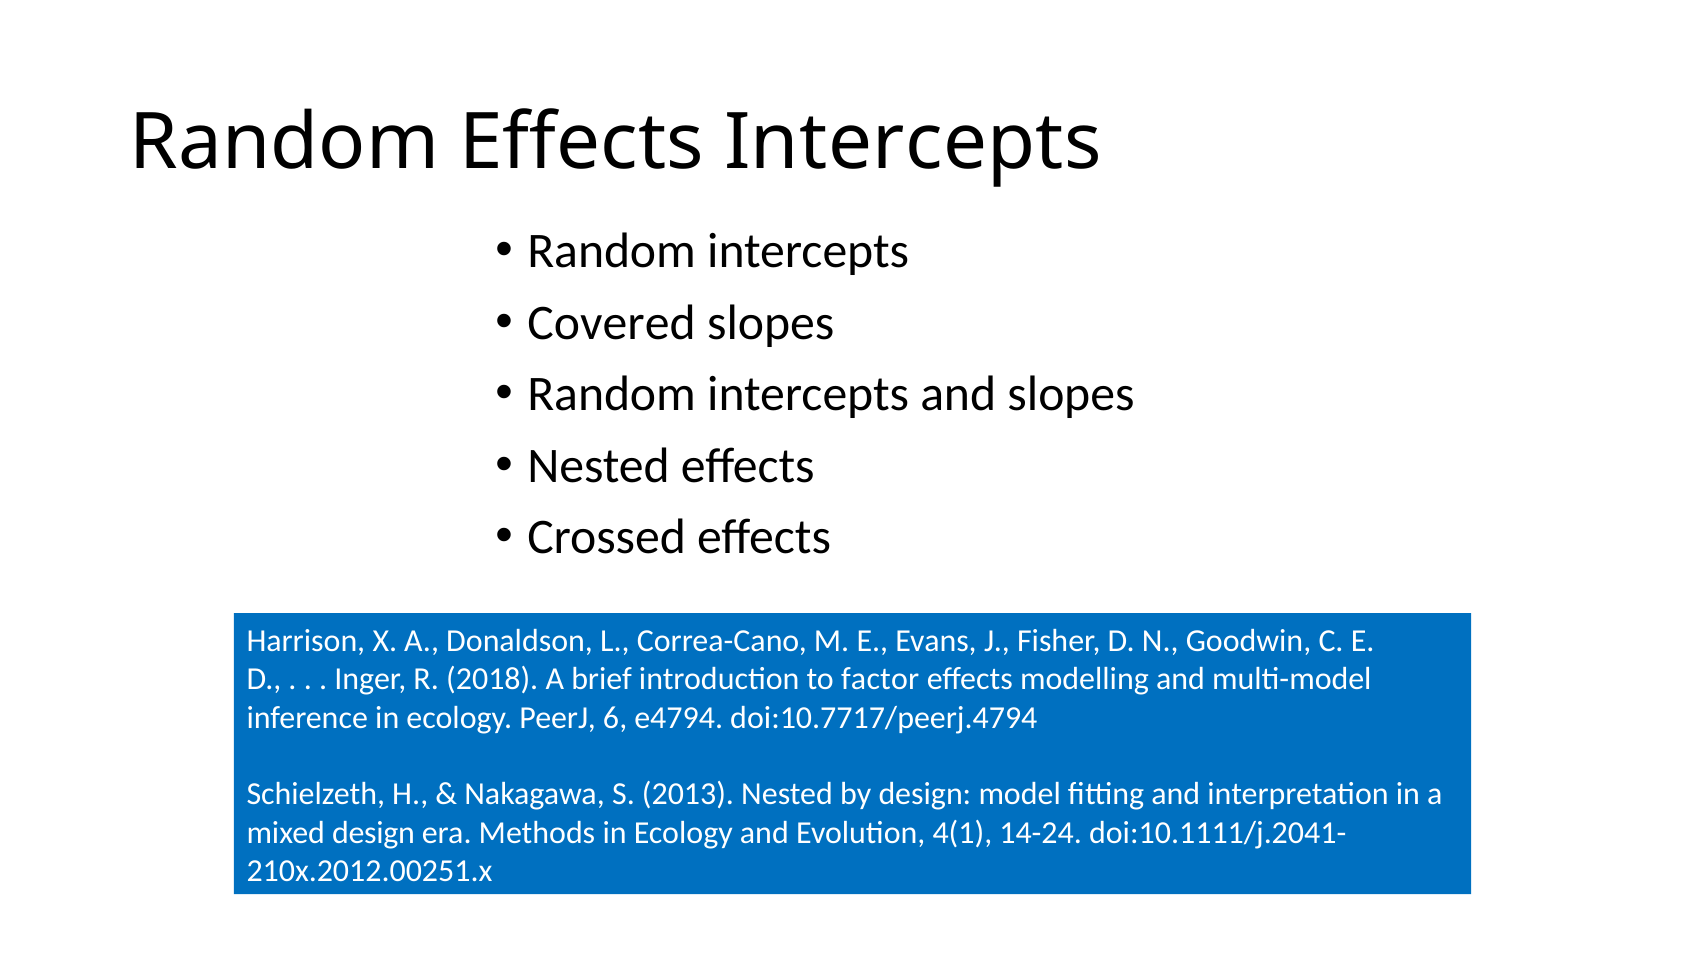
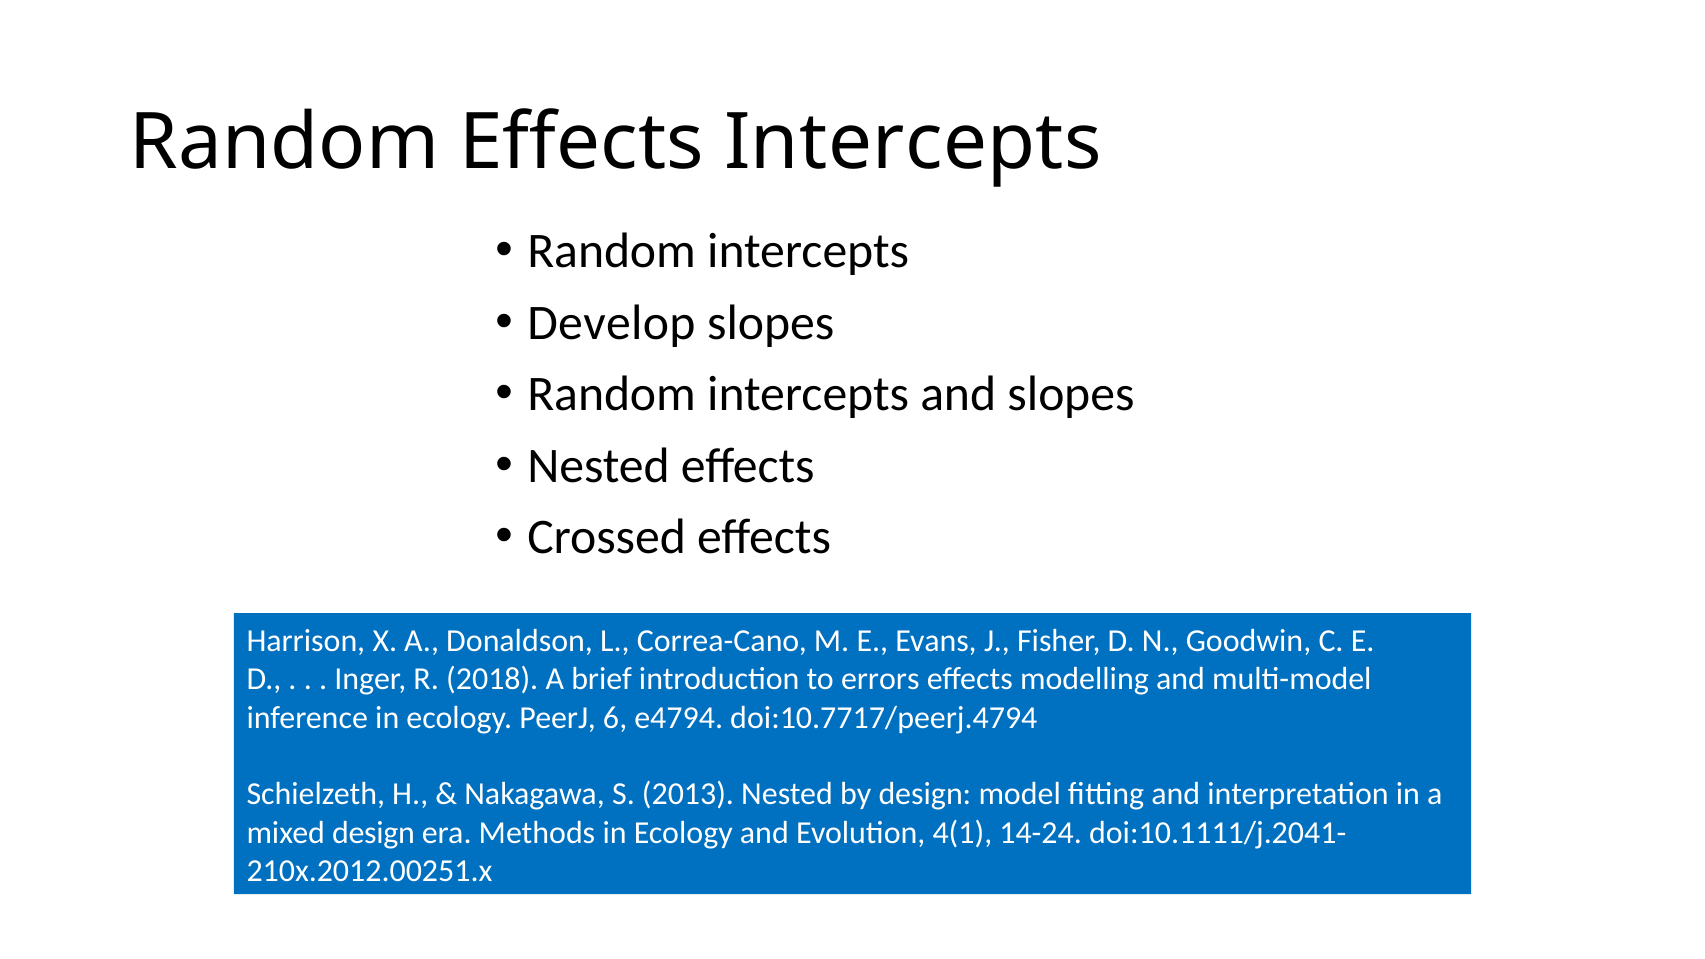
Covered: Covered -> Develop (611, 323)
factor: factor -> errors (880, 679)
